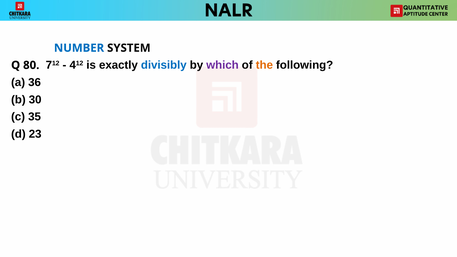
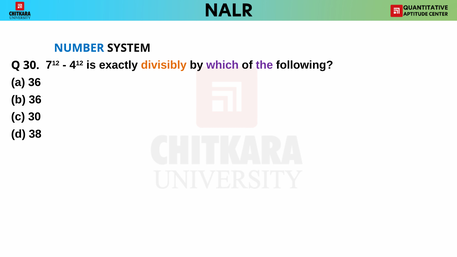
Q 80: 80 -> 30 (31, 65)
divisibly colour: blue -> orange (164, 65)
the colour: orange -> purple (264, 65)
b 30: 30 -> 36 (35, 100)
c 35: 35 -> 30 (35, 117)
23: 23 -> 38 (35, 134)
